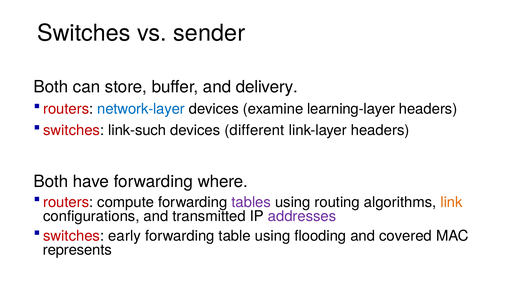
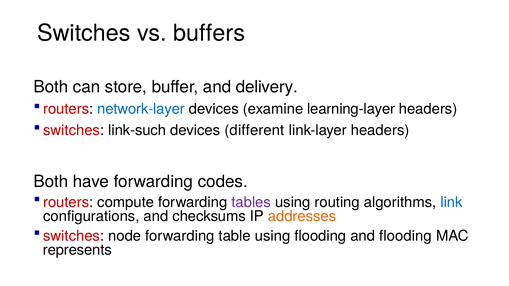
sender: sender -> buffers (209, 33)
where: where -> codes (223, 182)
link colour: orange -> blue (452, 202)
transmitted: transmitted -> checksums (209, 217)
addresses colour: purple -> orange (302, 217)
early: early -> node (125, 236)
and covered: covered -> flooding (405, 236)
